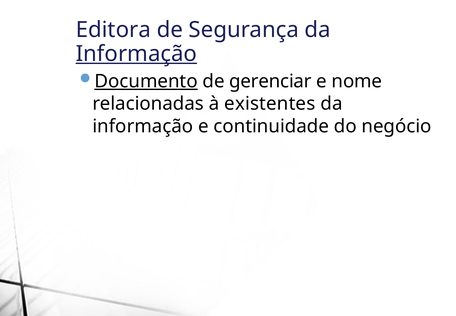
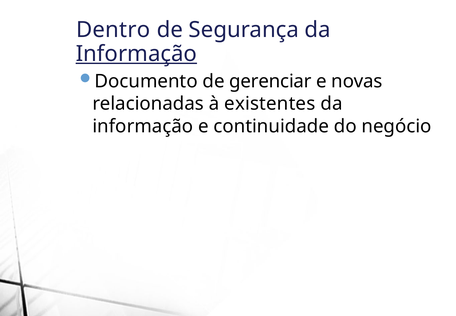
Editora: Editora -> Dentro (113, 30)
Documento underline: present -> none (146, 81)
nome: nome -> novas (357, 81)
